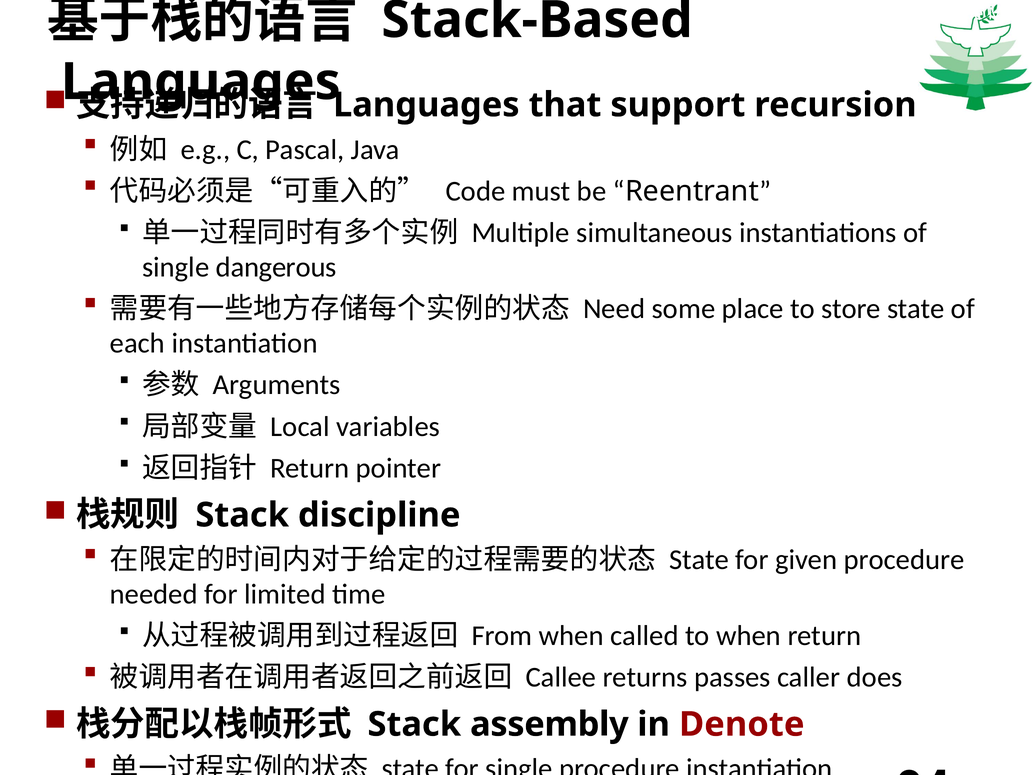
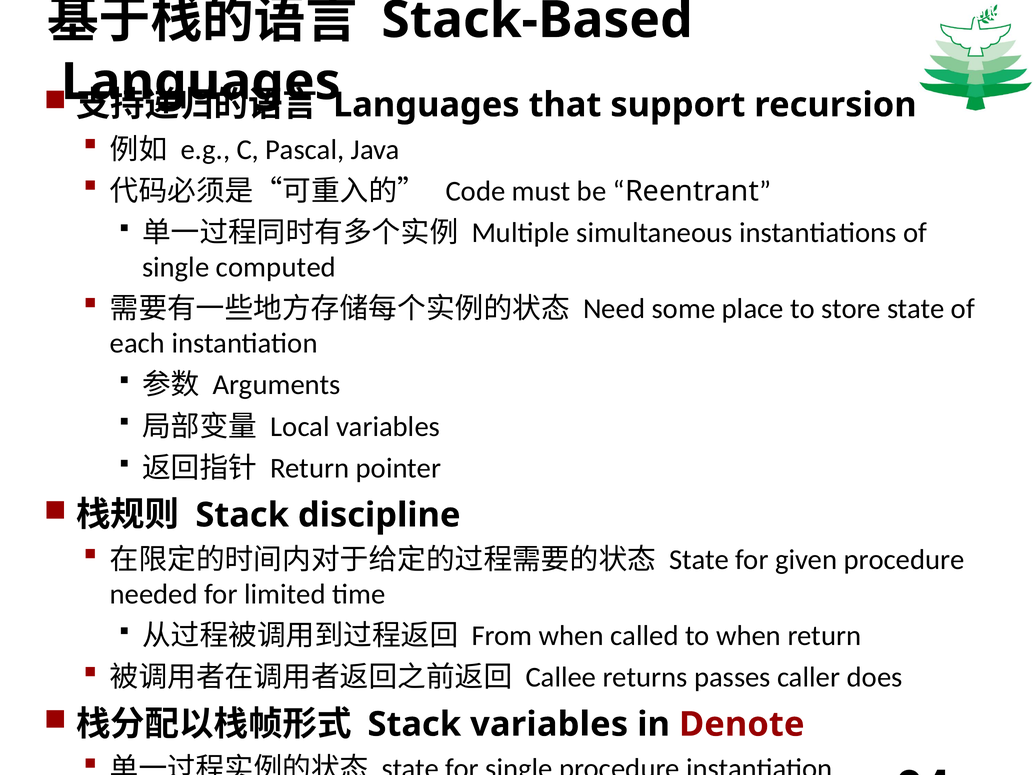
dangerous: dangerous -> computed (276, 267)
Stack assembly: assembly -> variables (549, 724)
